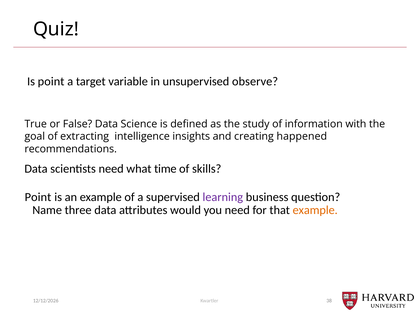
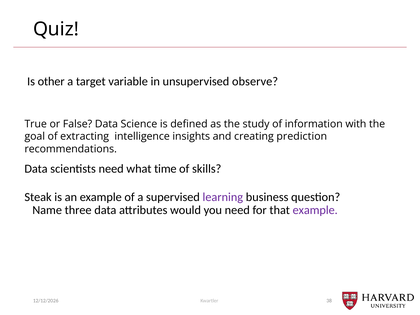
Is point: point -> other (51, 81)
happened: happened -> prediction (302, 137)
Point: Point -> Steak (38, 197)
example colour: orange -> purple (315, 210)
